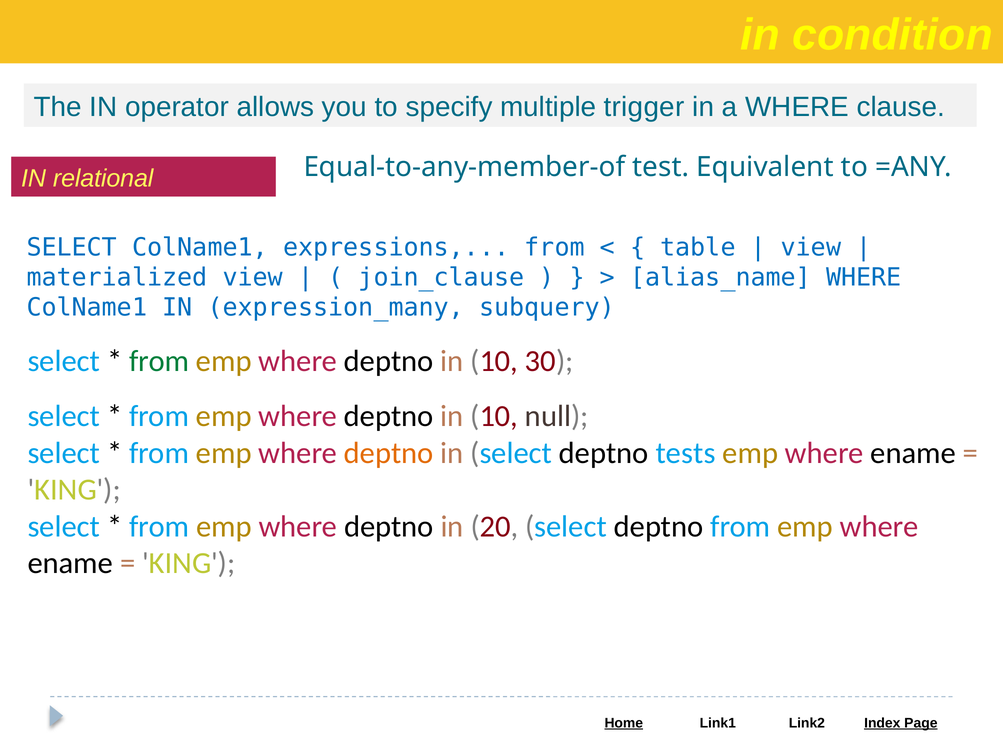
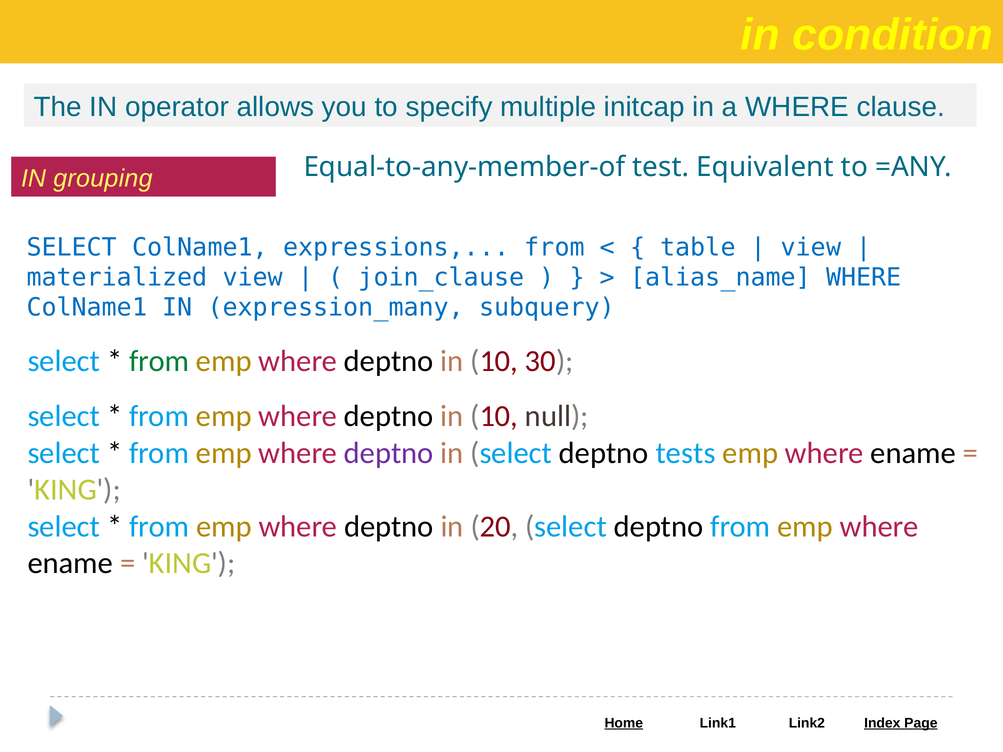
trigger: trigger -> initcap (644, 107)
relational: relational -> grouping (103, 178)
deptno colour: orange -> purple (389, 453)
